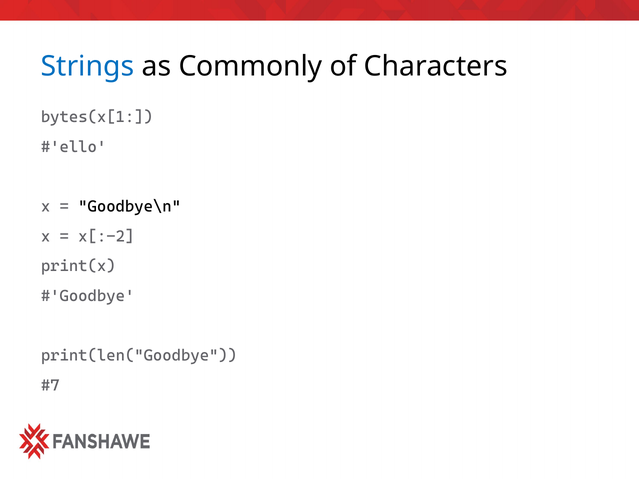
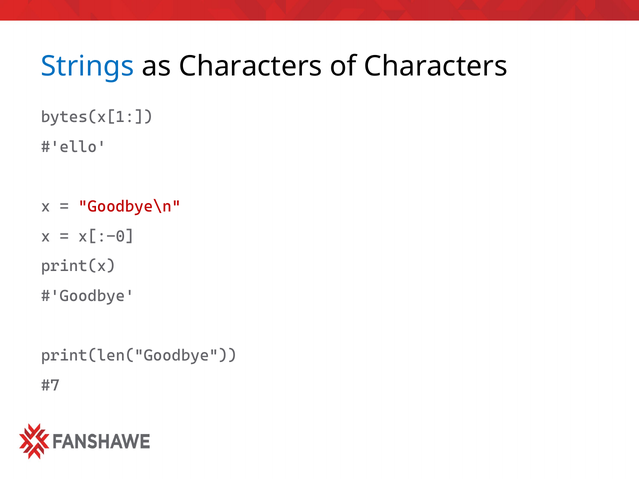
as Commonly: Commonly -> Characters (250, 66)
Goodbye\n colour: black -> red (130, 207)
x[:-2: x[:-2 -> x[:-0 (106, 236)
